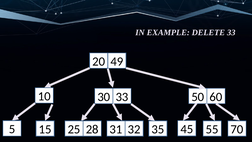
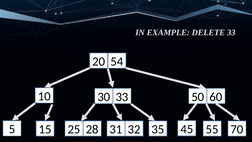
49: 49 -> 54 (117, 61)
